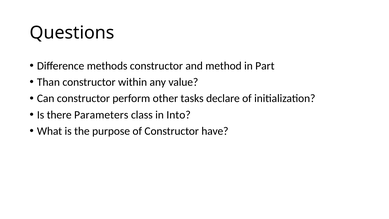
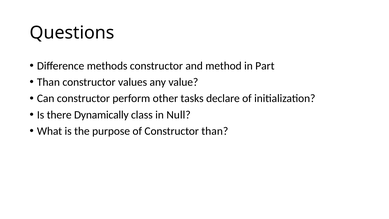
within: within -> values (133, 82)
Parameters: Parameters -> Dynamically (101, 115)
Into: Into -> Null (179, 115)
Constructor have: have -> than (215, 131)
